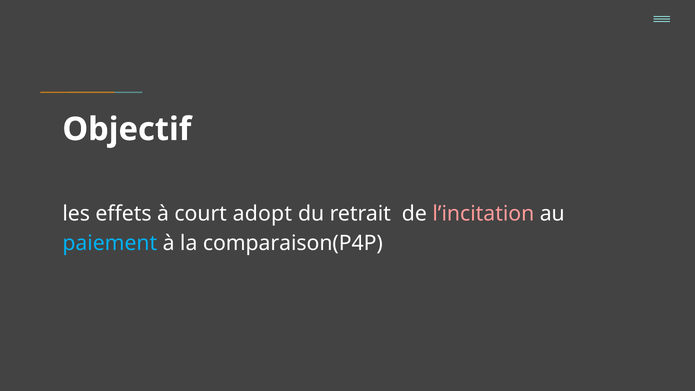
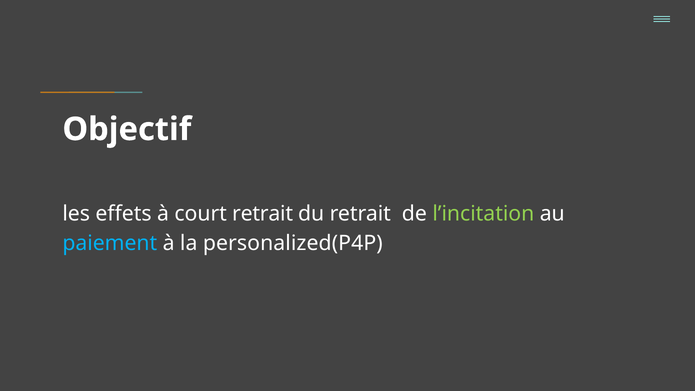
court adopt: adopt -> retrait (263, 214)
l’incitation colour: pink -> light green (483, 214)
comparaison(P4P: comparaison(P4P -> personalized(P4P (293, 243)
